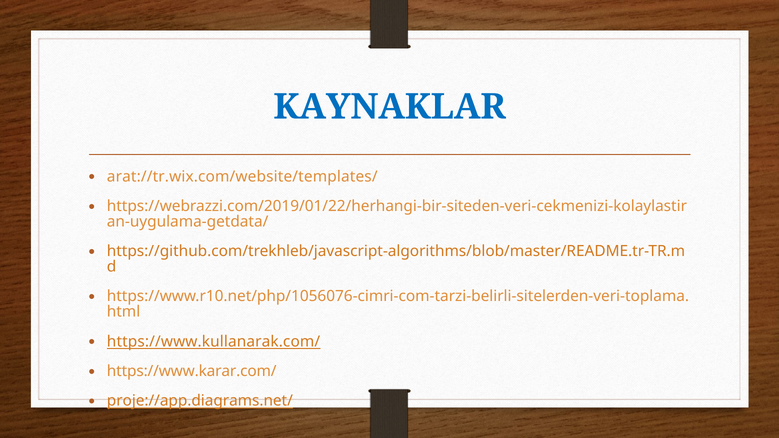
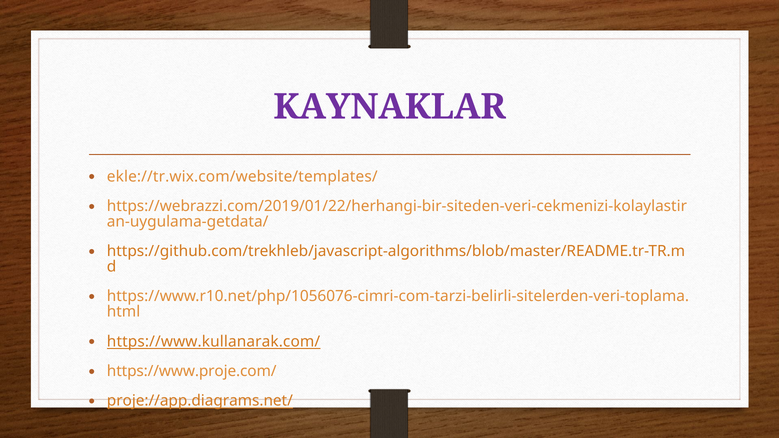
KAYNAKLAR colour: blue -> purple (390, 107)
arat://tr.wix.com/website/templates/: arat://tr.wix.com/website/templates/ -> ekle://tr.wix.com/website/templates/ (242, 177)
https://www.karar.com/: https://www.karar.com/ -> https://www.proje.com/ (192, 371)
